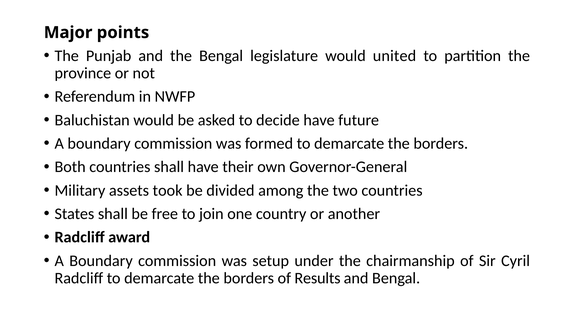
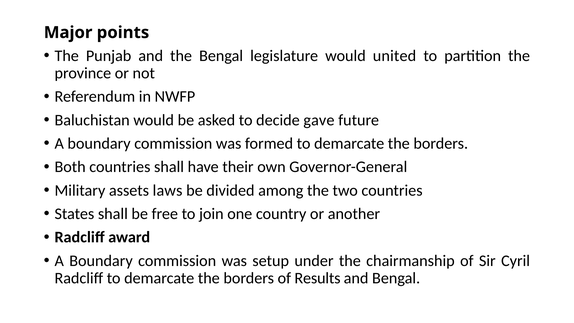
decide have: have -> gave (319, 120)
took: took -> laws (168, 190)
